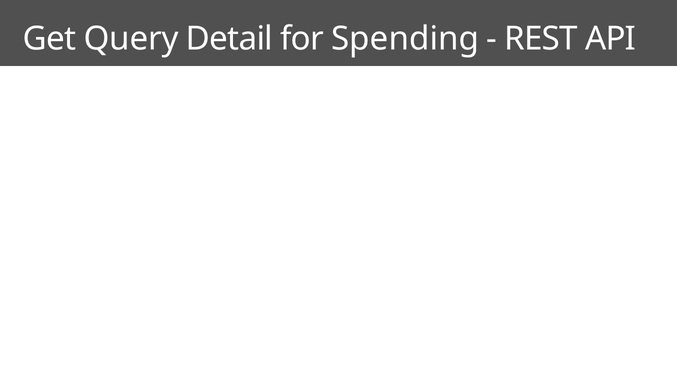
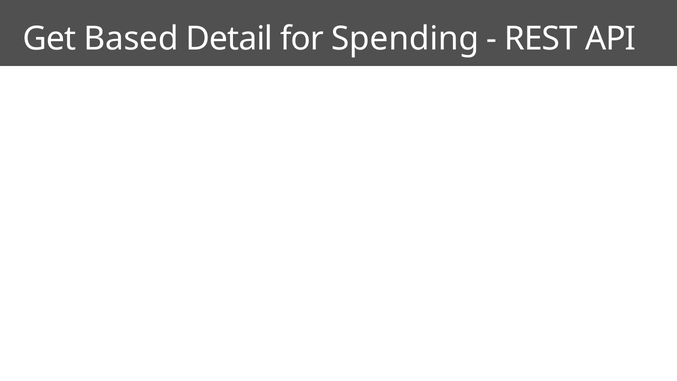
Query: Query -> Based (131, 39)
